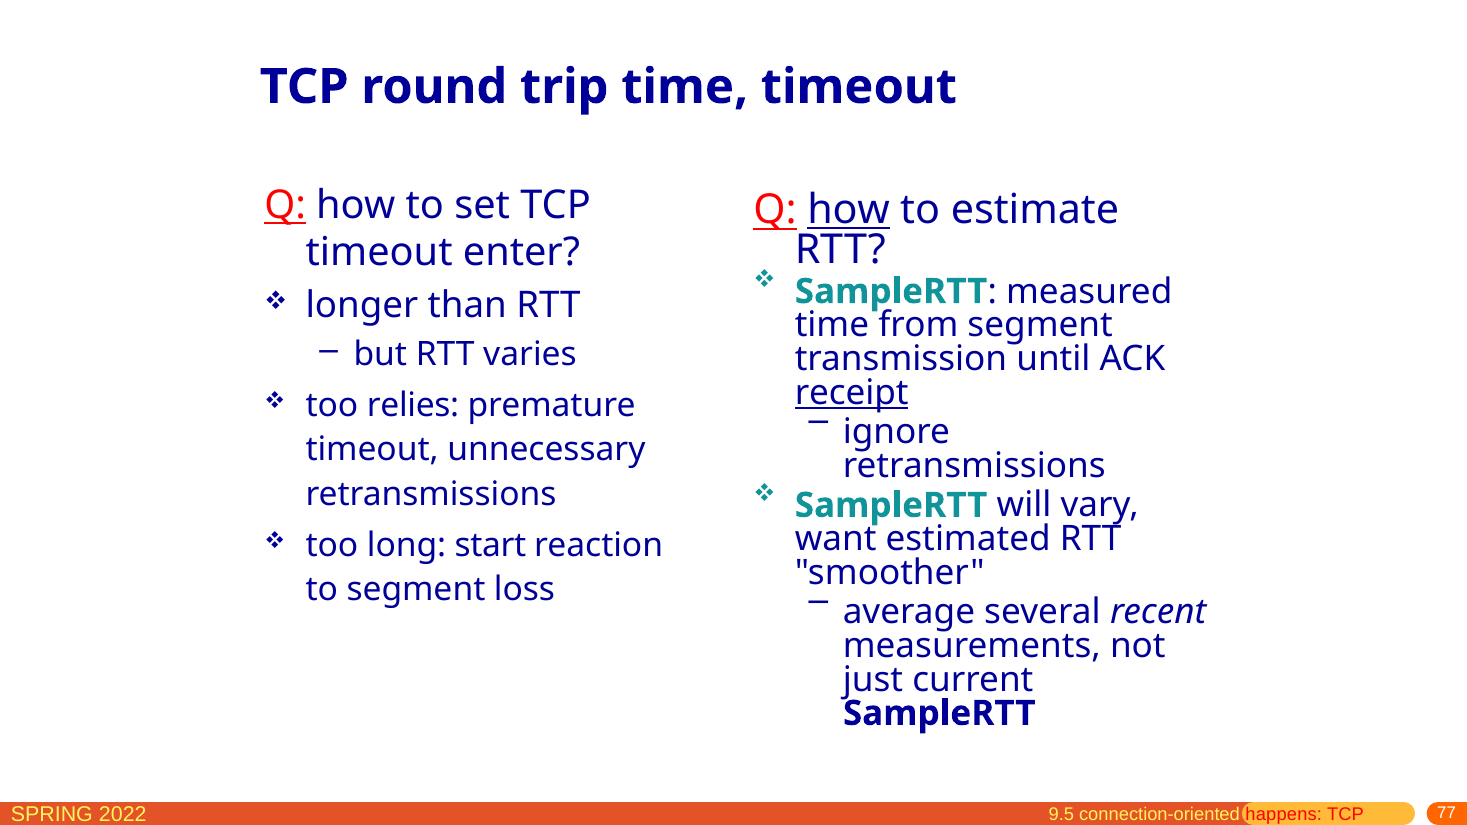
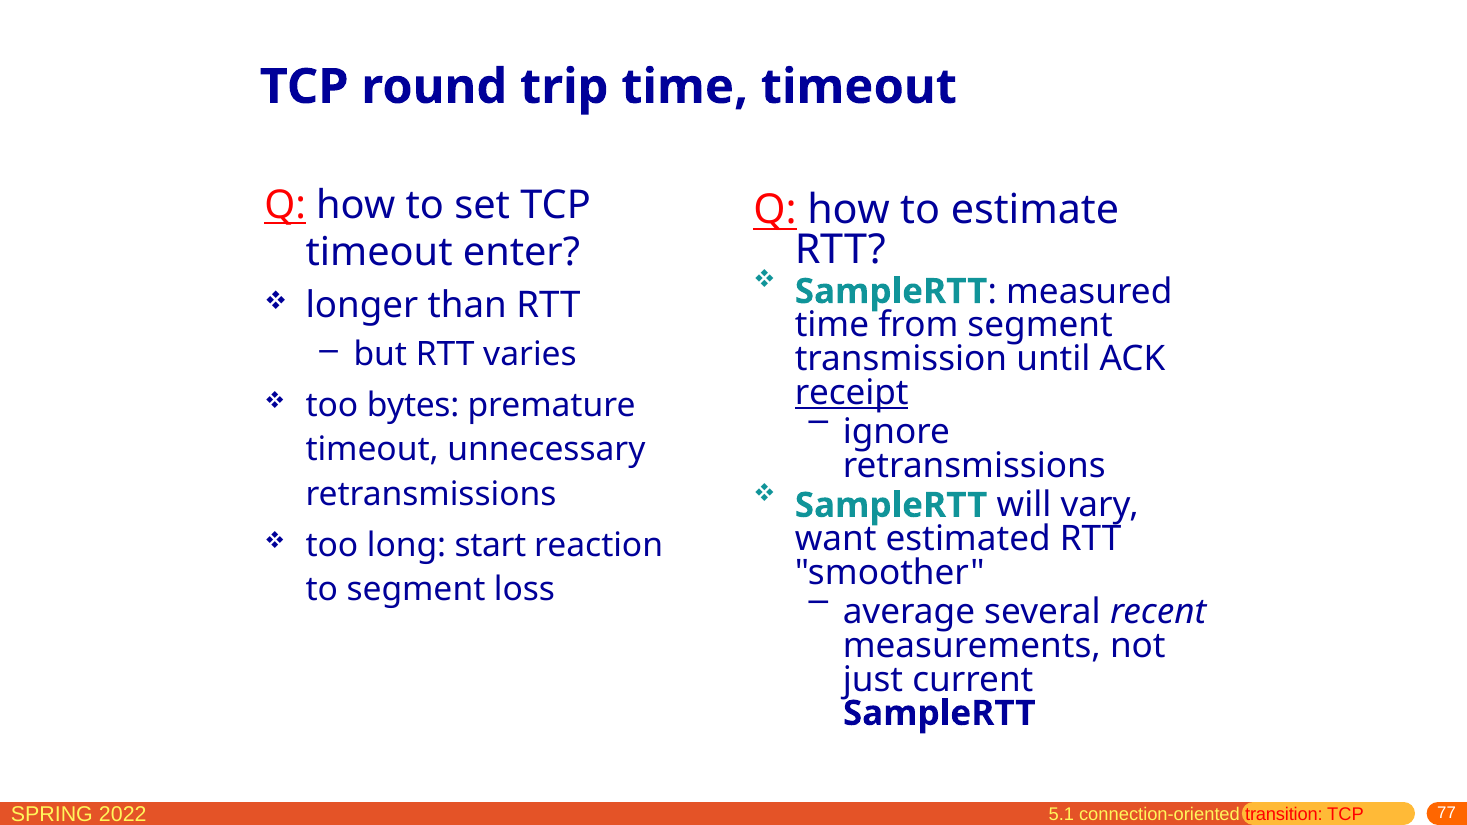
how underline: present -> none (849, 210)
relies: relies -> bytes (413, 405)
9.5: 9.5 -> 5.1 (1061, 815)
happens: happens -> transition (1284, 815)
